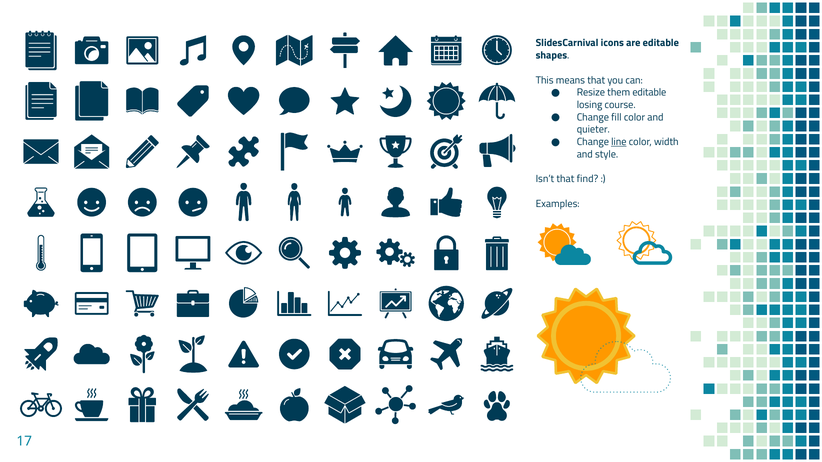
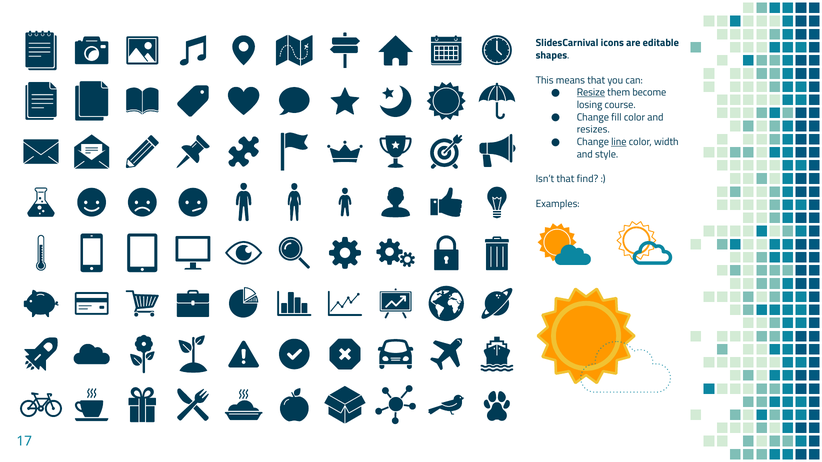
Resize underline: none -> present (591, 93)
them editable: editable -> become (649, 93)
quieter: quieter -> resizes (593, 130)
